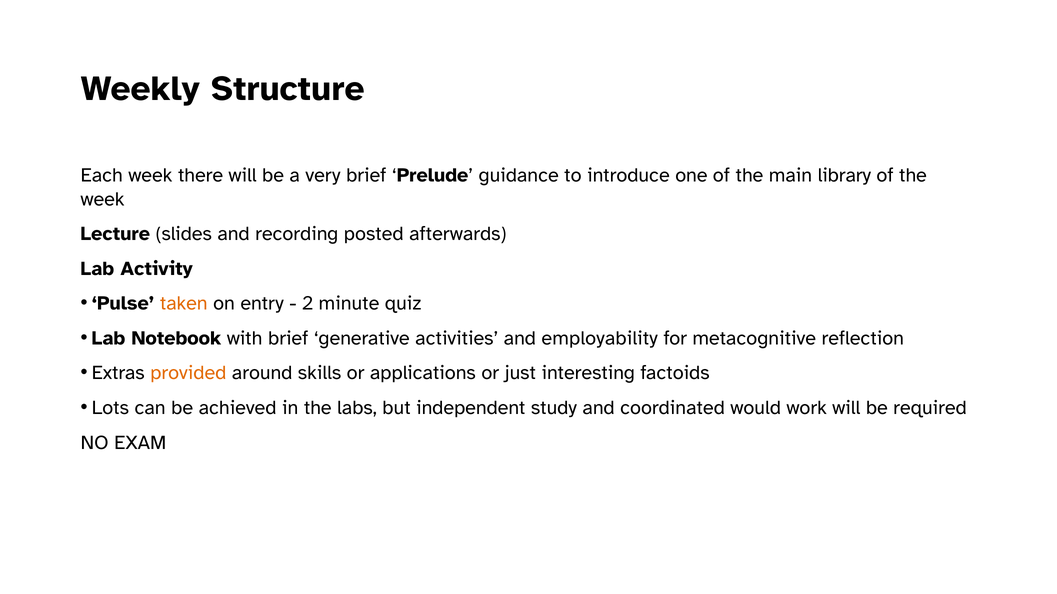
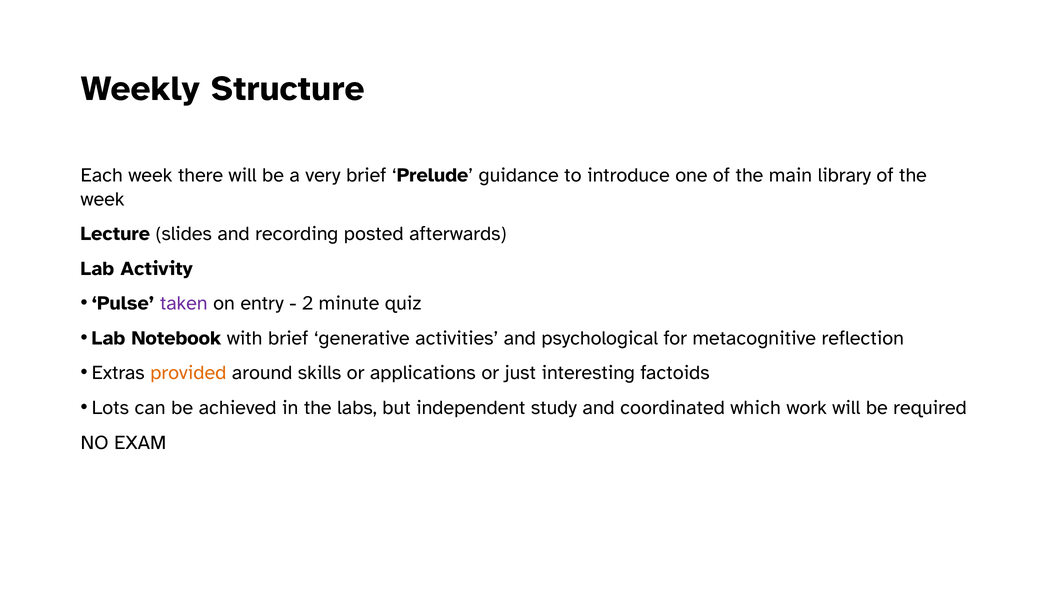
taken colour: orange -> purple (184, 304)
employability: employability -> psychological (600, 338)
would: would -> which (756, 408)
